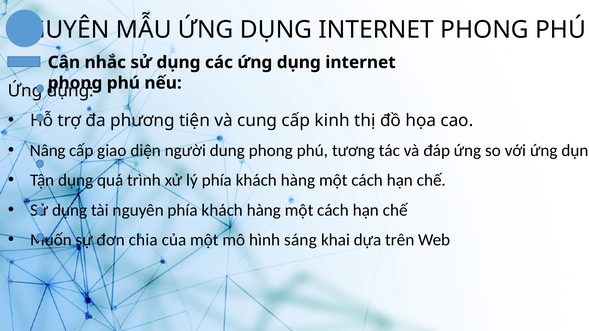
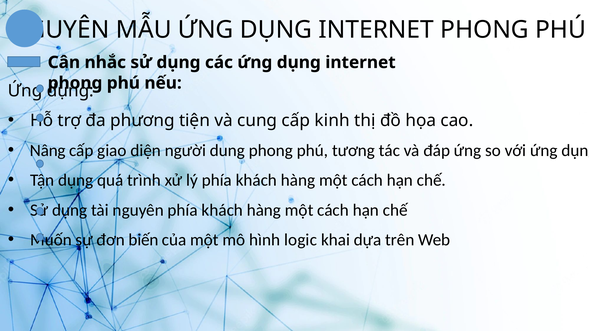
chia: chia -> biến (144, 240)
sáng: sáng -> logic (300, 240)
